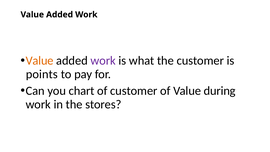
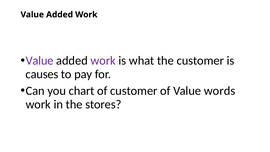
Value colour: orange -> purple (40, 61)
points: points -> causes (42, 74)
during: during -> words (220, 91)
